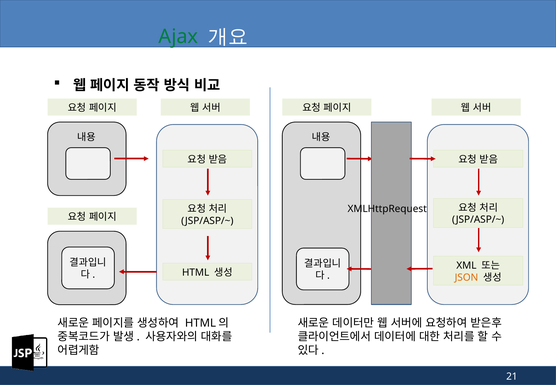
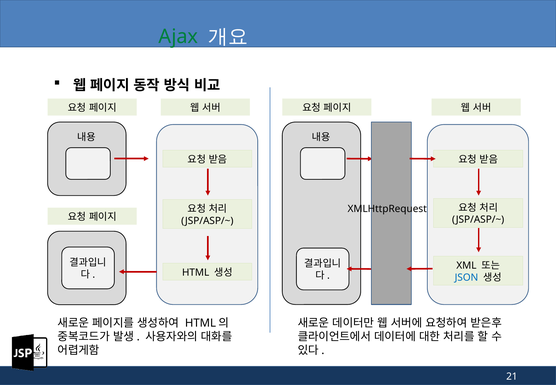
JSON colour: orange -> blue (466, 277)
